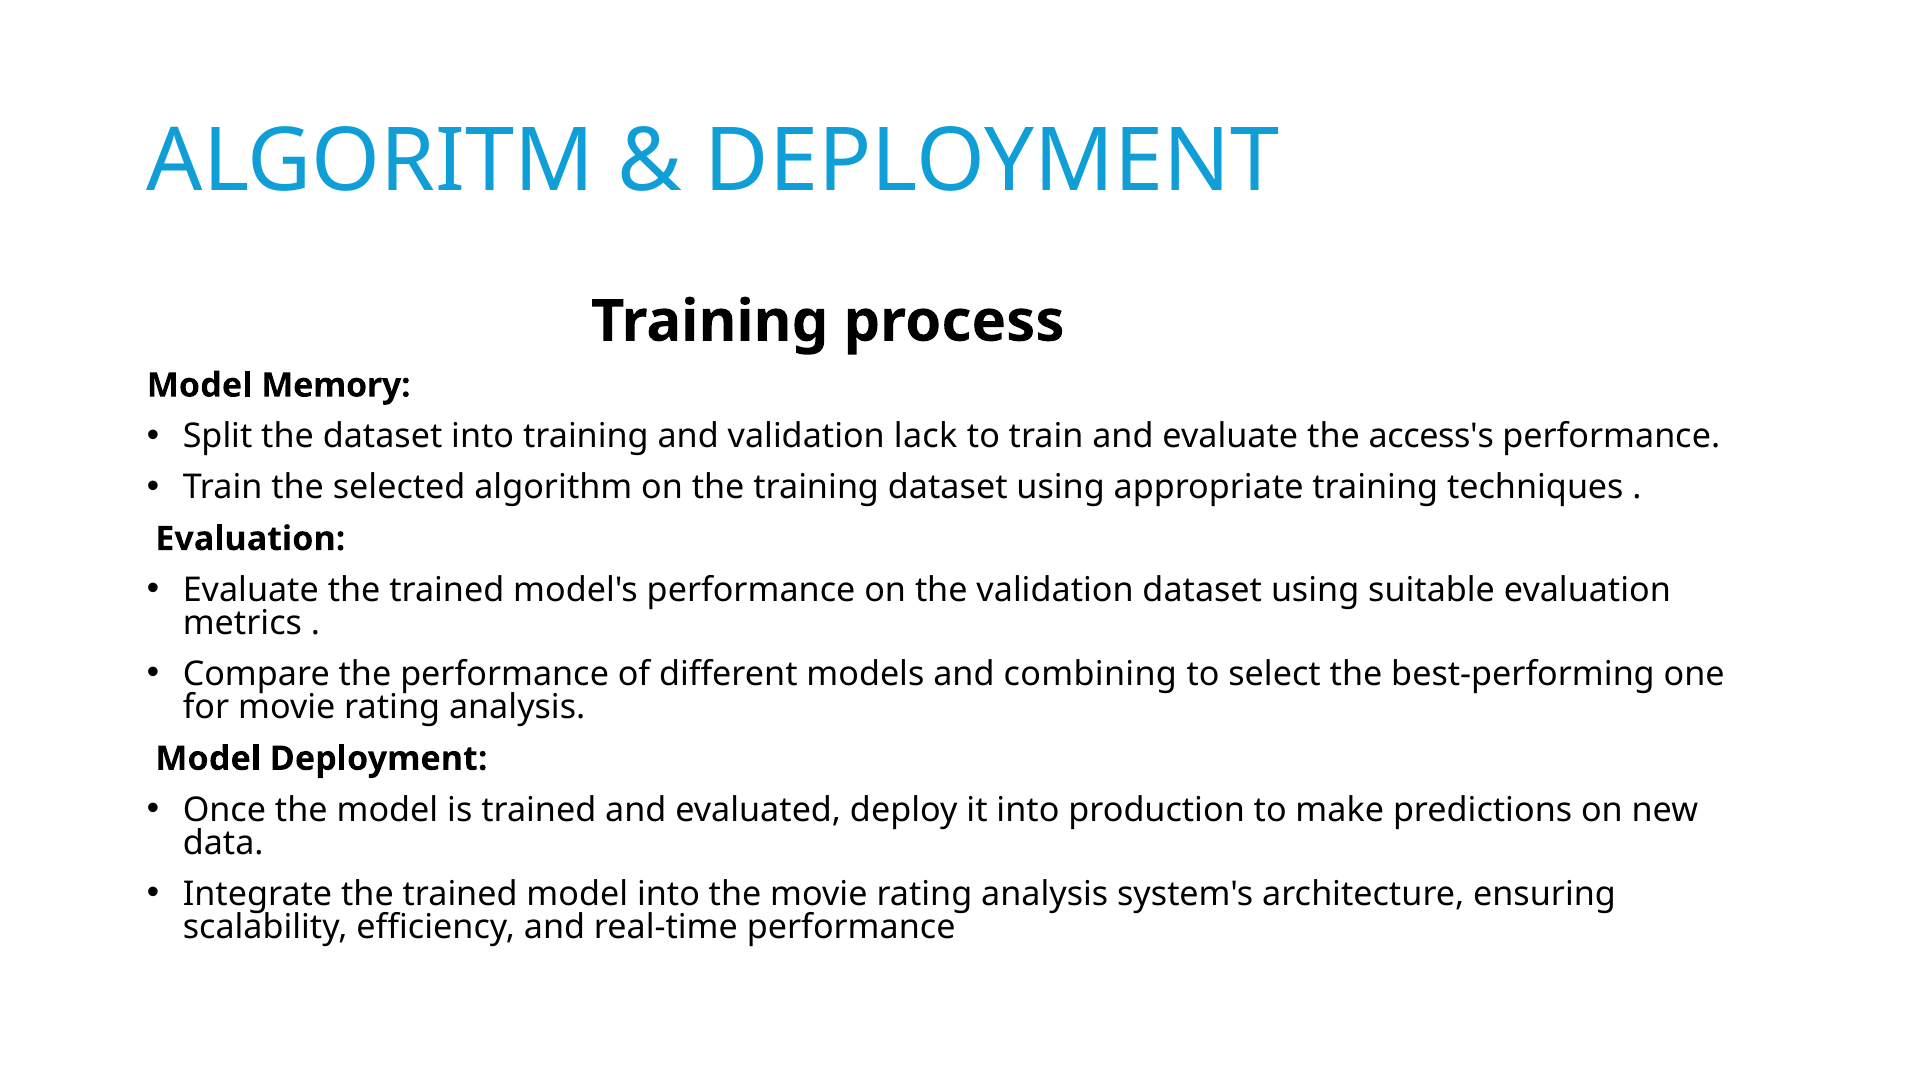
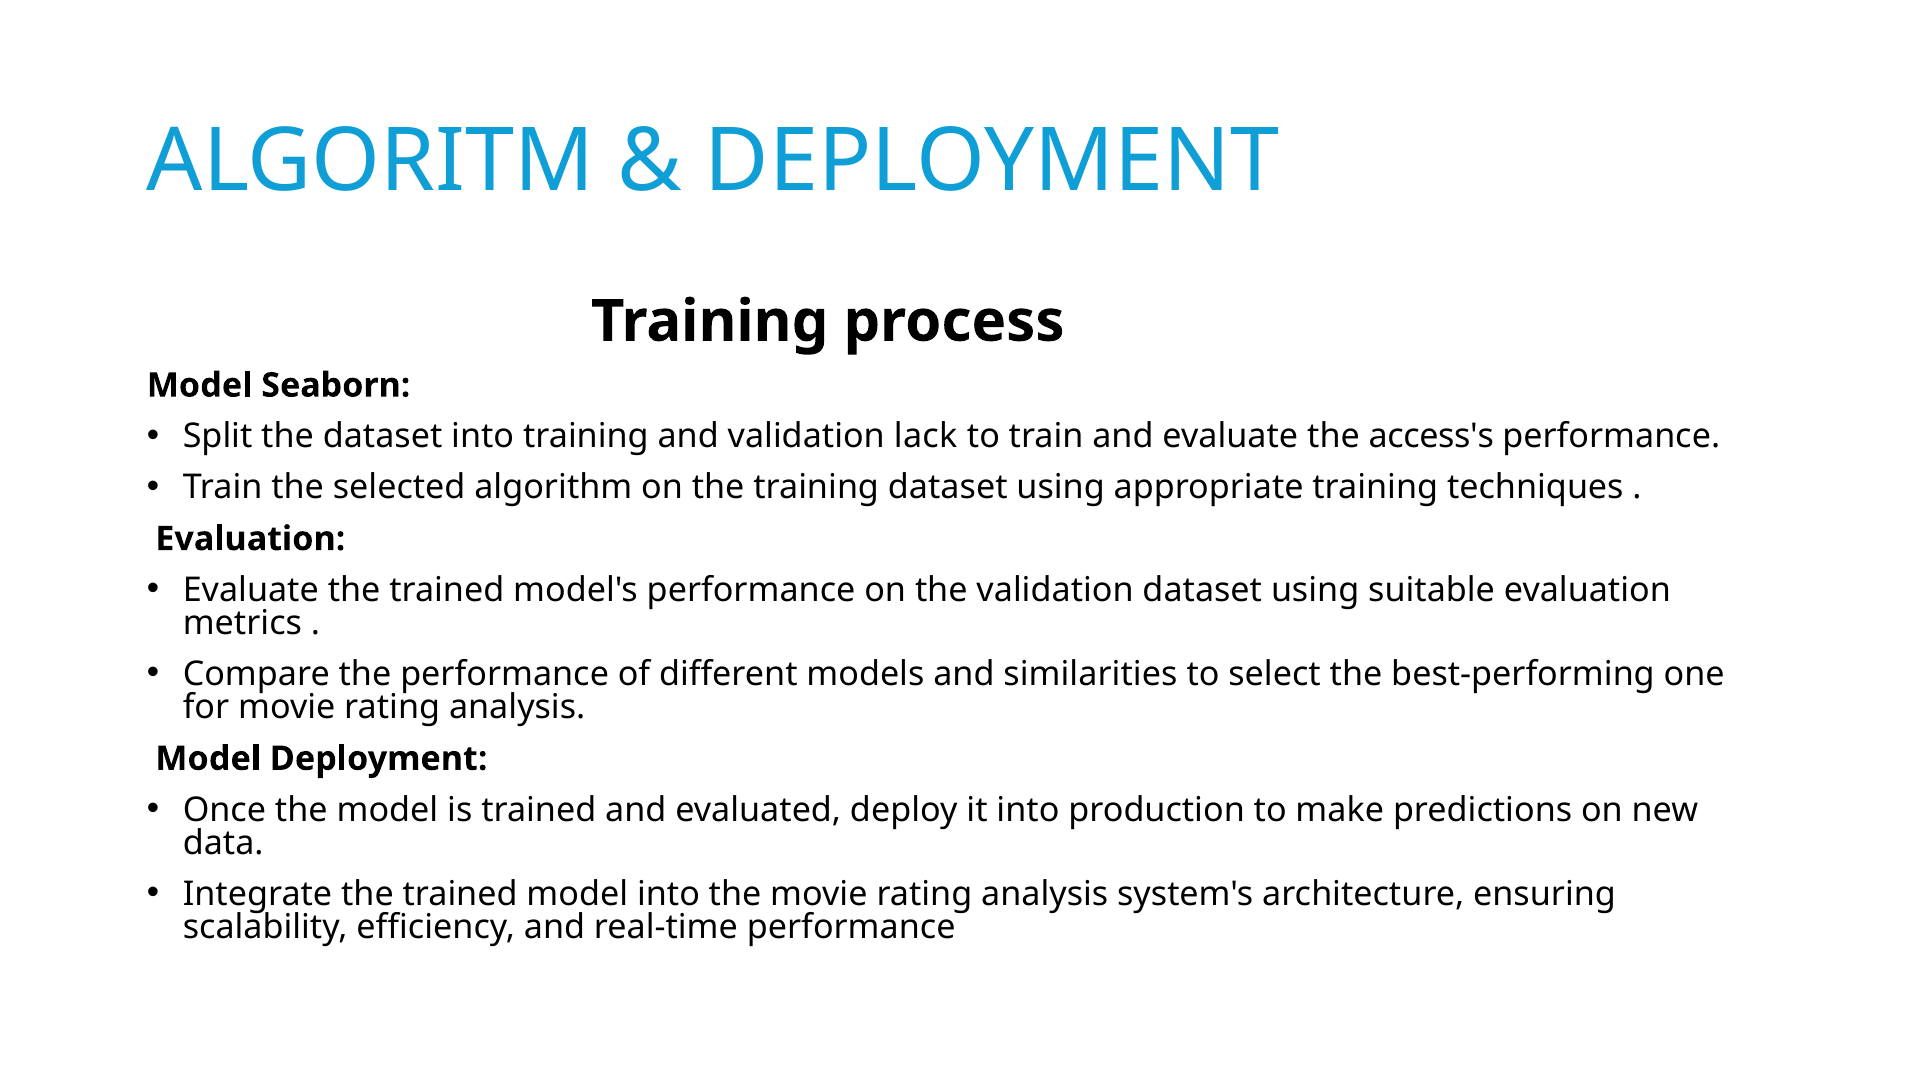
Memory: Memory -> Seaborn (336, 385)
combining: combining -> similarities (1090, 674)
